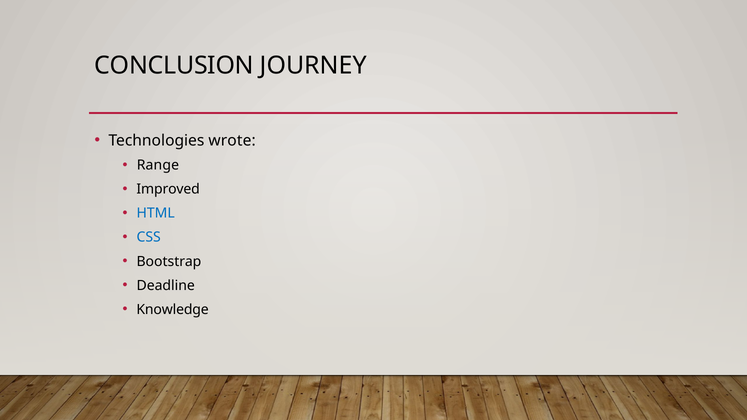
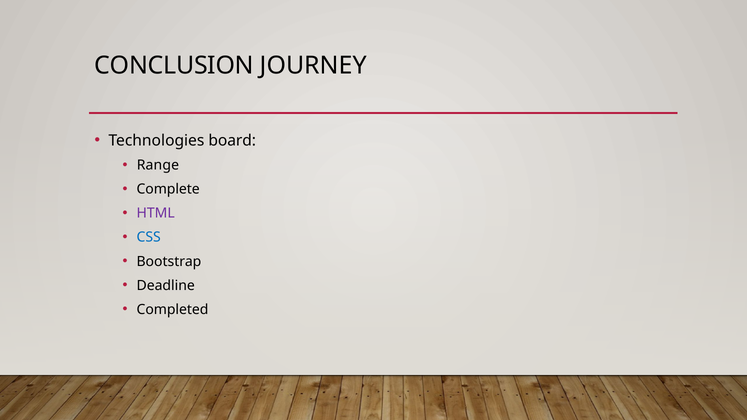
wrote: wrote -> board (232, 140)
Improved: Improved -> Complete (168, 189)
HTML colour: blue -> purple (156, 213)
Knowledge: Knowledge -> Completed (173, 310)
